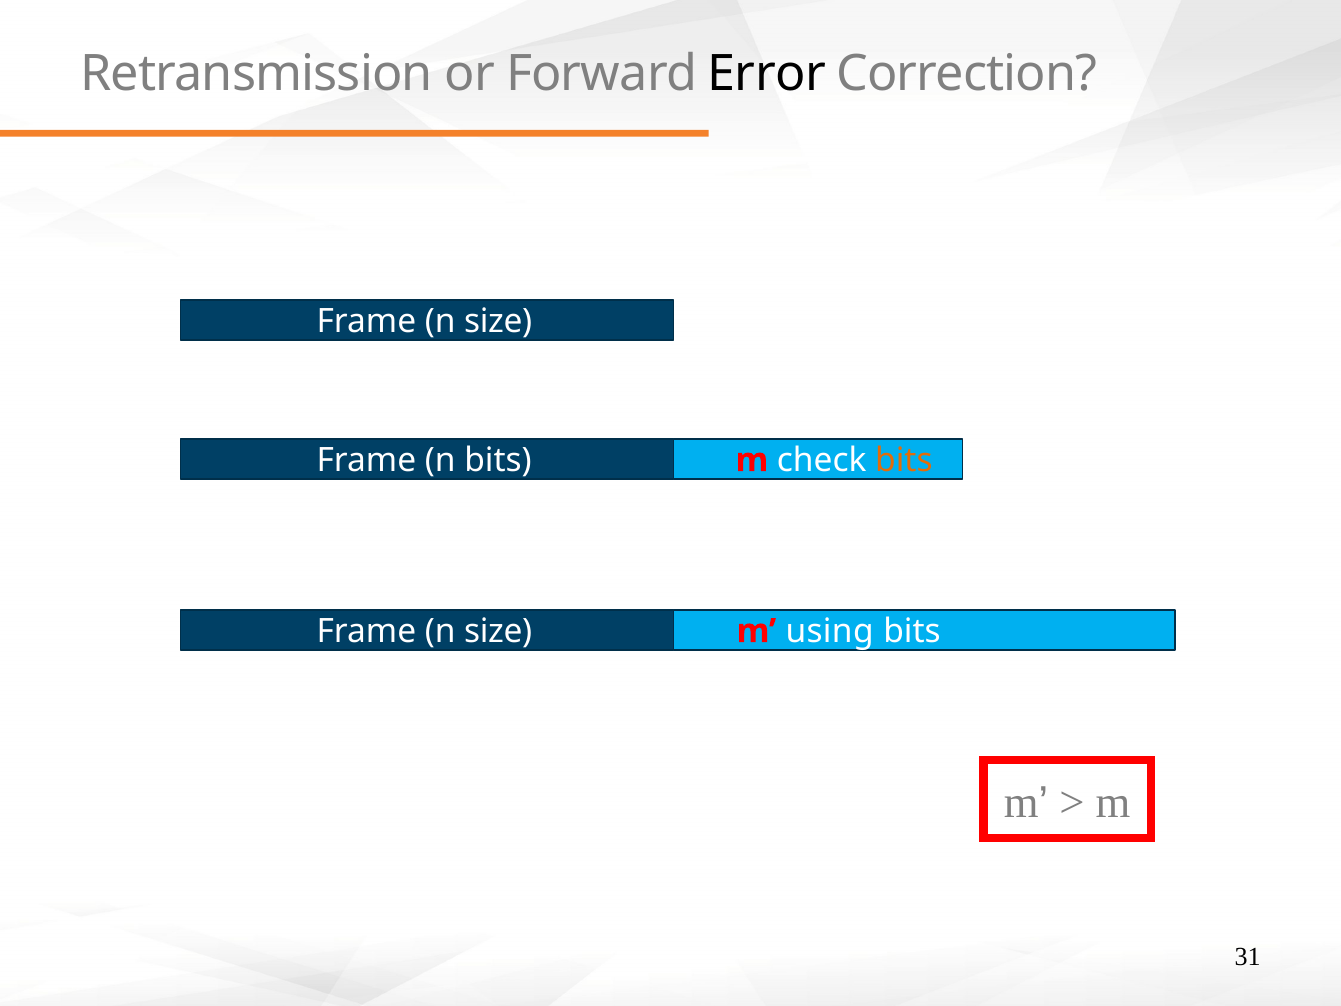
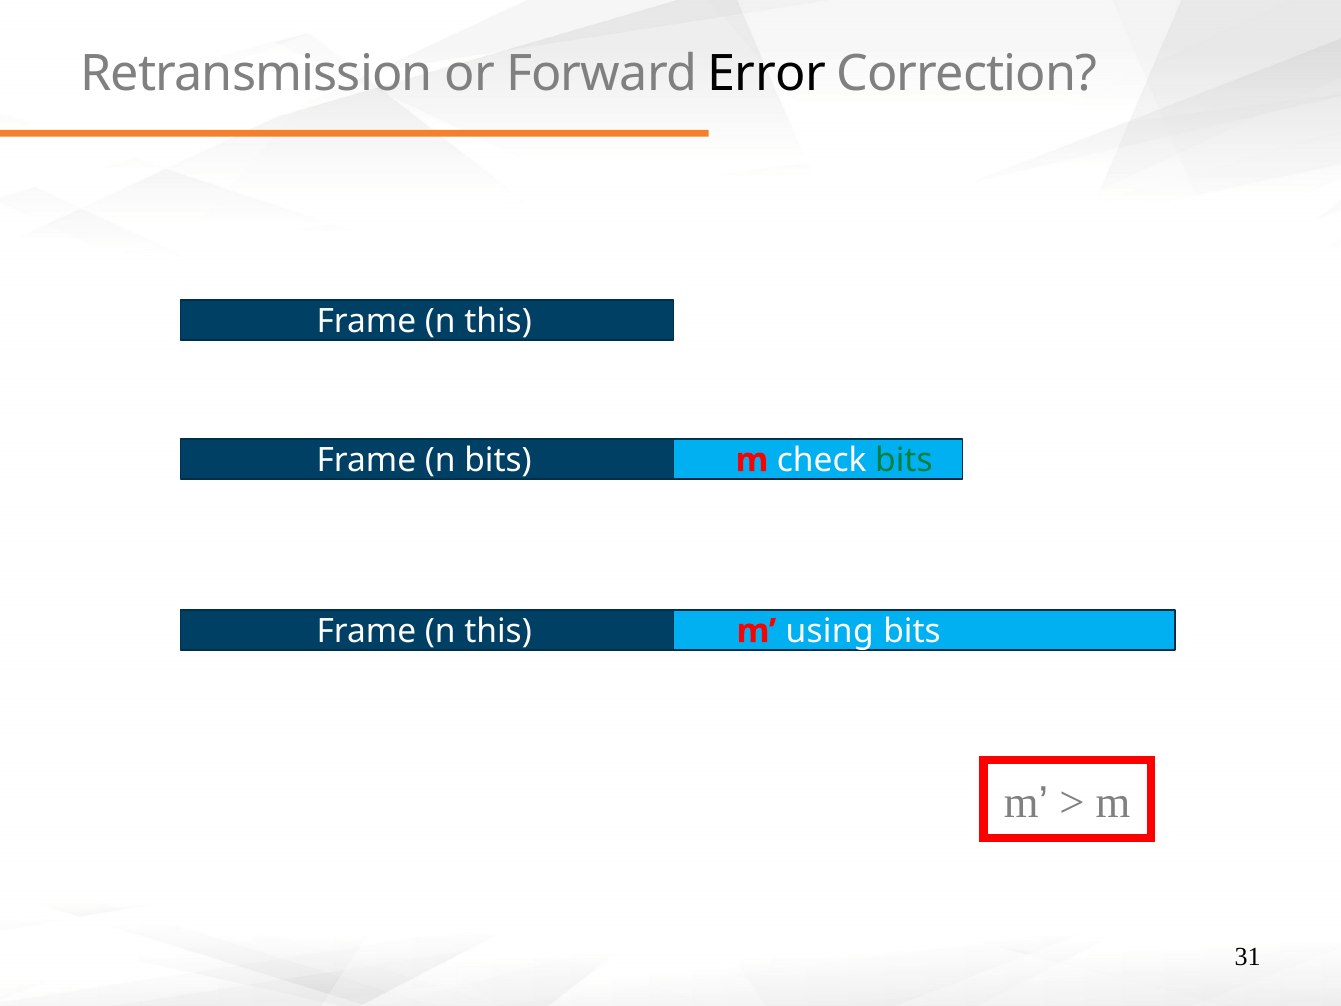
size: size -> this (498, 321)
bits colour: orange -> green (904, 460)
size: size -> this (498, 631)
